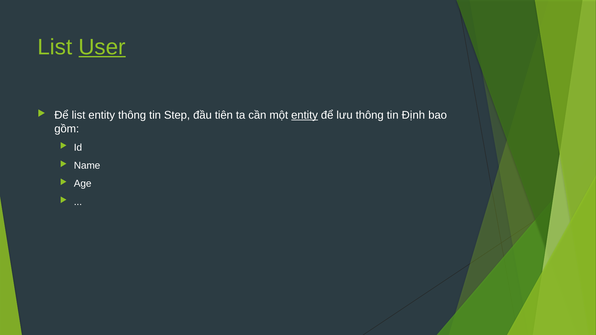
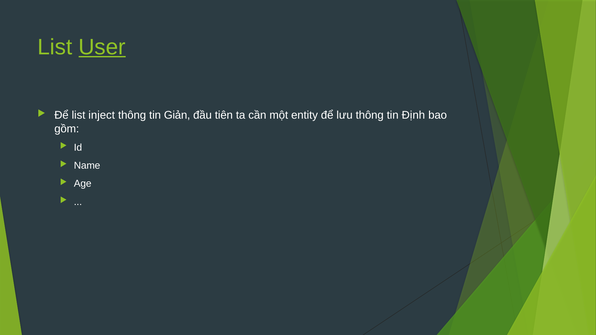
list entity: entity -> inject (102, 115)
Step: Step -> Giản (177, 115)
entity underline: present -> none (305, 115)
